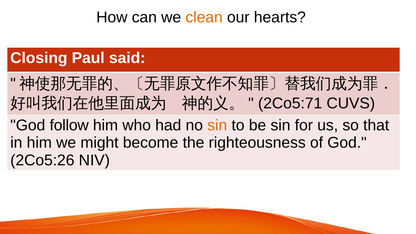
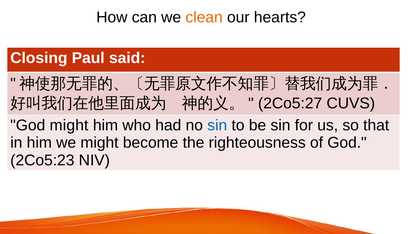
2Co5:71: 2Co5:71 -> 2Co5:27 (290, 103)
God follow: follow -> might (69, 125)
sin colour: orange -> blue (217, 125)
2Co5:26: 2Co5:26 -> 2Co5:23 (42, 160)
